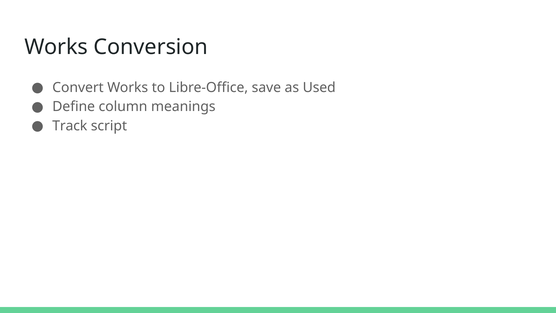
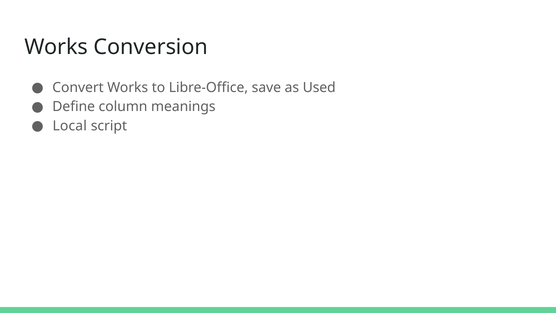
Track: Track -> Local (70, 126)
